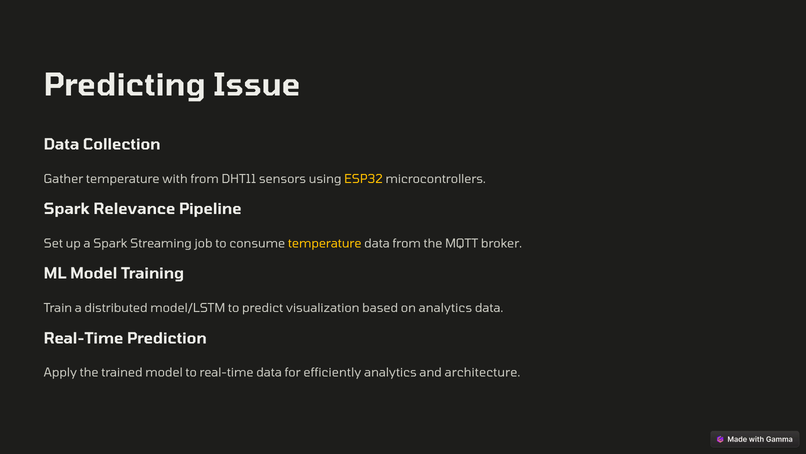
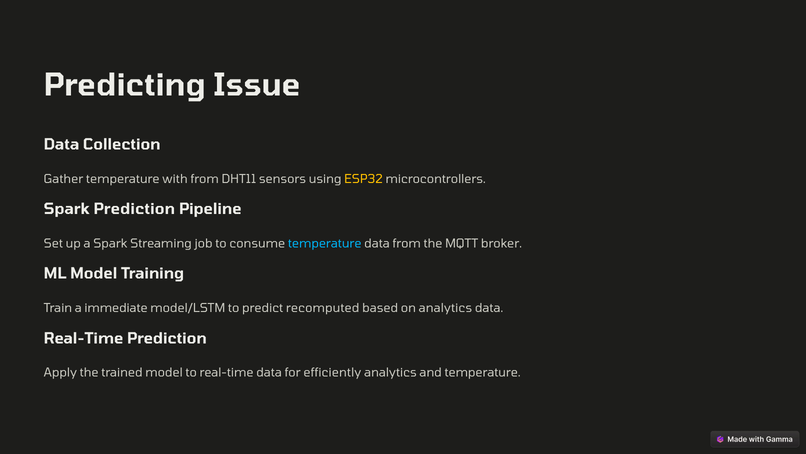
Spark Relevance: Relevance -> Prediction (134, 209)
temperature colour: yellow -> light blue (325, 243)
distributed: distributed -> immediate (116, 308)
visualization: visualization -> recomputed (323, 308)
and architecture: architecture -> temperature (483, 372)
